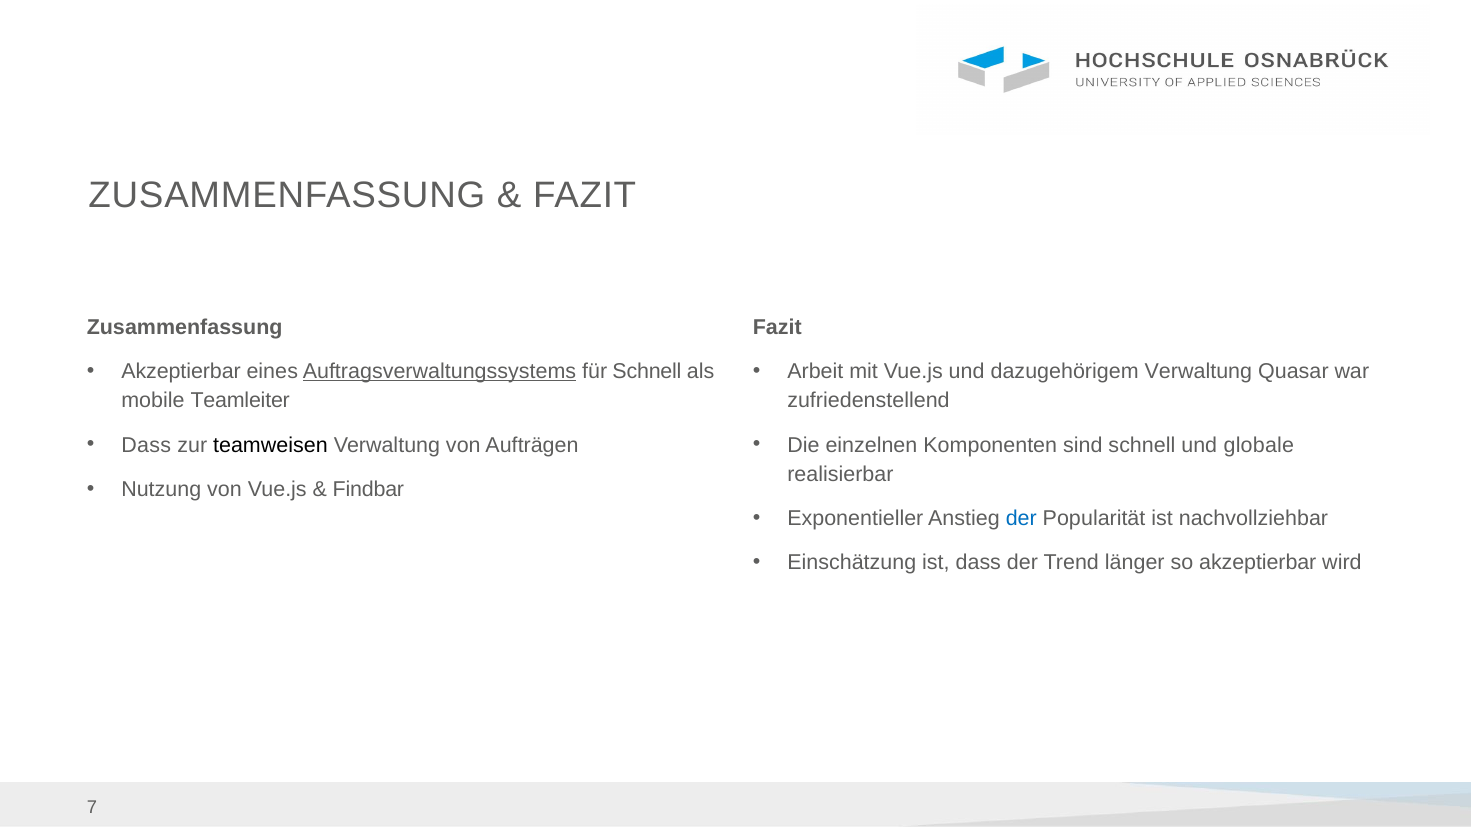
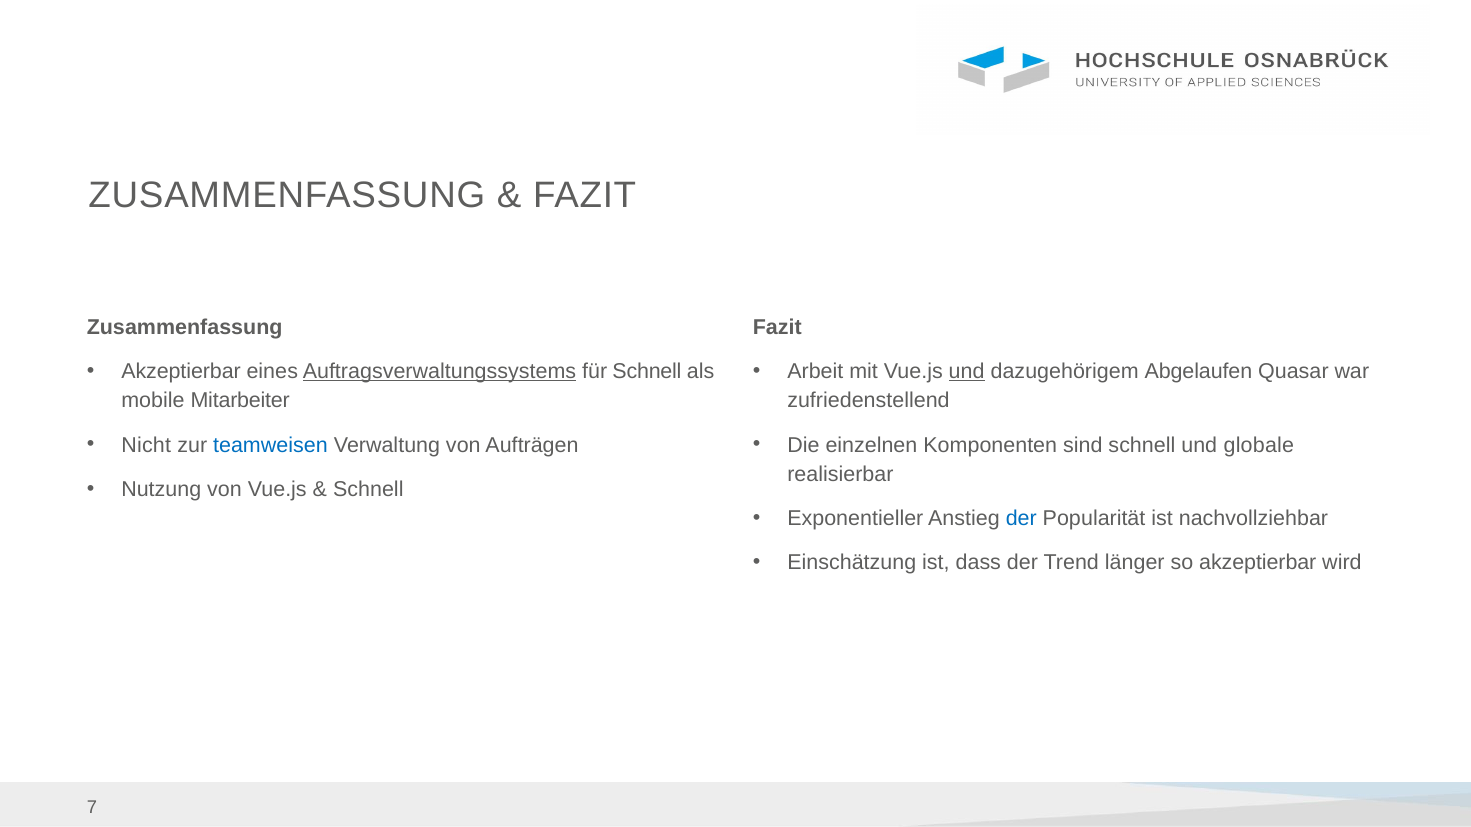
und underline: none -> present (967, 372)
dazugehörigem Verwaltung: Verwaltung -> Abgelaufen (1198, 372)
Teamleiter: Teamleiter -> Mitarbeiter (240, 401)
Dass: Dass -> Nicht (146, 445)
teamweisen colour: black -> blue (270, 445)
Findbar: Findbar -> Schnell (368, 490)
